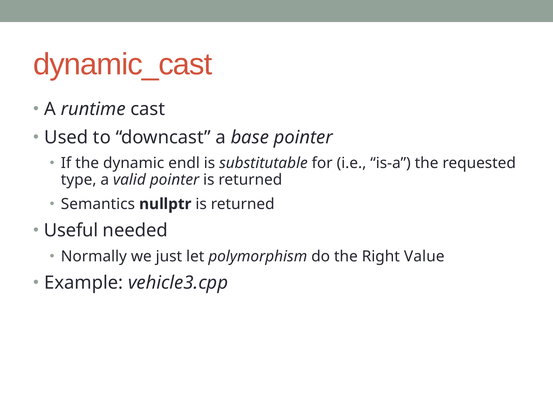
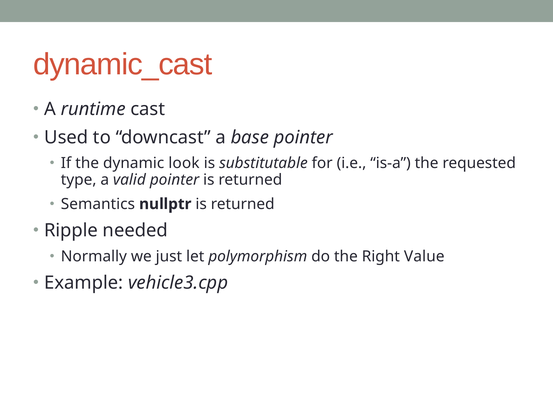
endl: endl -> look (184, 164)
Useful: Useful -> Ripple (71, 231)
